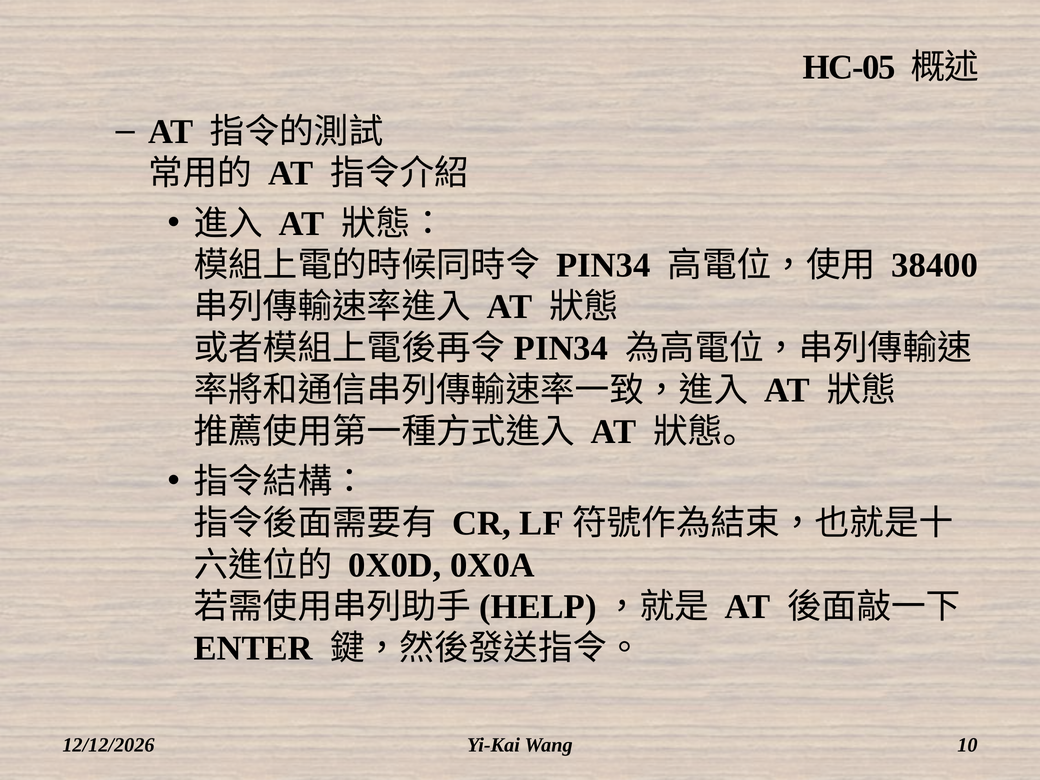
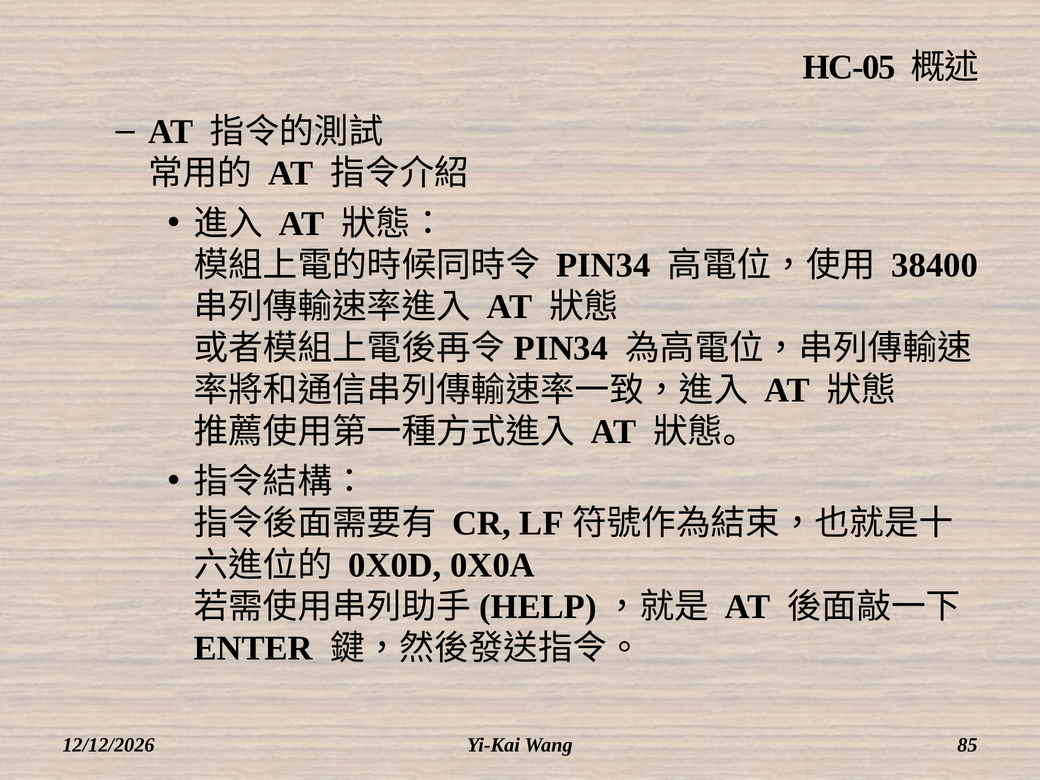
10: 10 -> 85 (967, 745)
